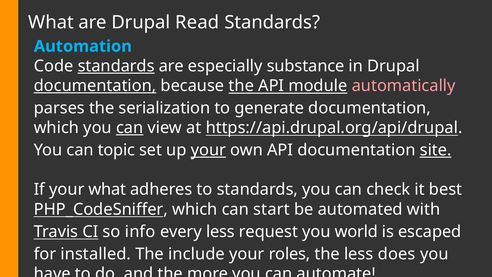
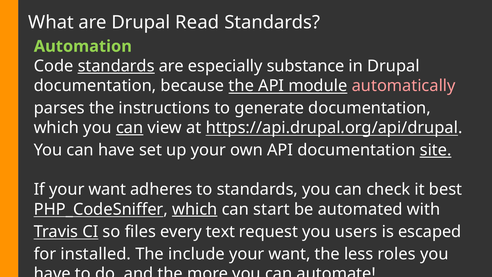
Automation colour: light blue -> light green (83, 46)
documentation underline: present -> none (95, 86)
serialization: serialization -> instructions (164, 108)
can topic: topic -> have (116, 150)
your underline: present -> none (208, 150)
If your what: what -> want (107, 189)
which underline: none -> present (195, 209)
info: info -> files (140, 231)
every less: less -> text (220, 231)
world: world -> users (356, 231)
roles: roles -> want (290, 254)
does: does -> roles (397, 254)
